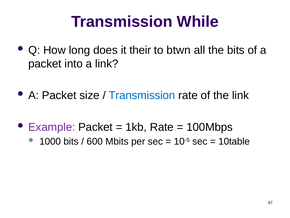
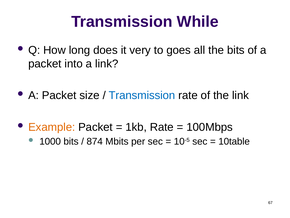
their: their -> very (140, 50)
btwn: btwn -> goes (179, 50)
Example colour: purple -> orange (52, 127)
600: 600 -> 874 (95, 141)
